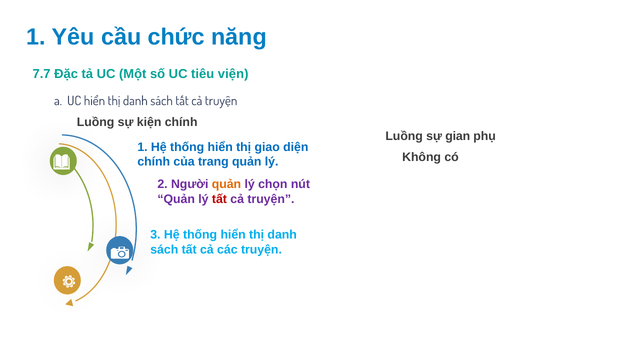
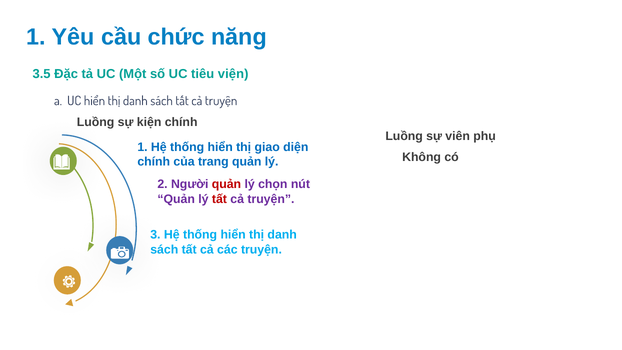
7.7: 7.7 -> 3.5 (42, 74)
gian: gian -> viên (458, 136)
quản colour: orange -> red (226, 184)
